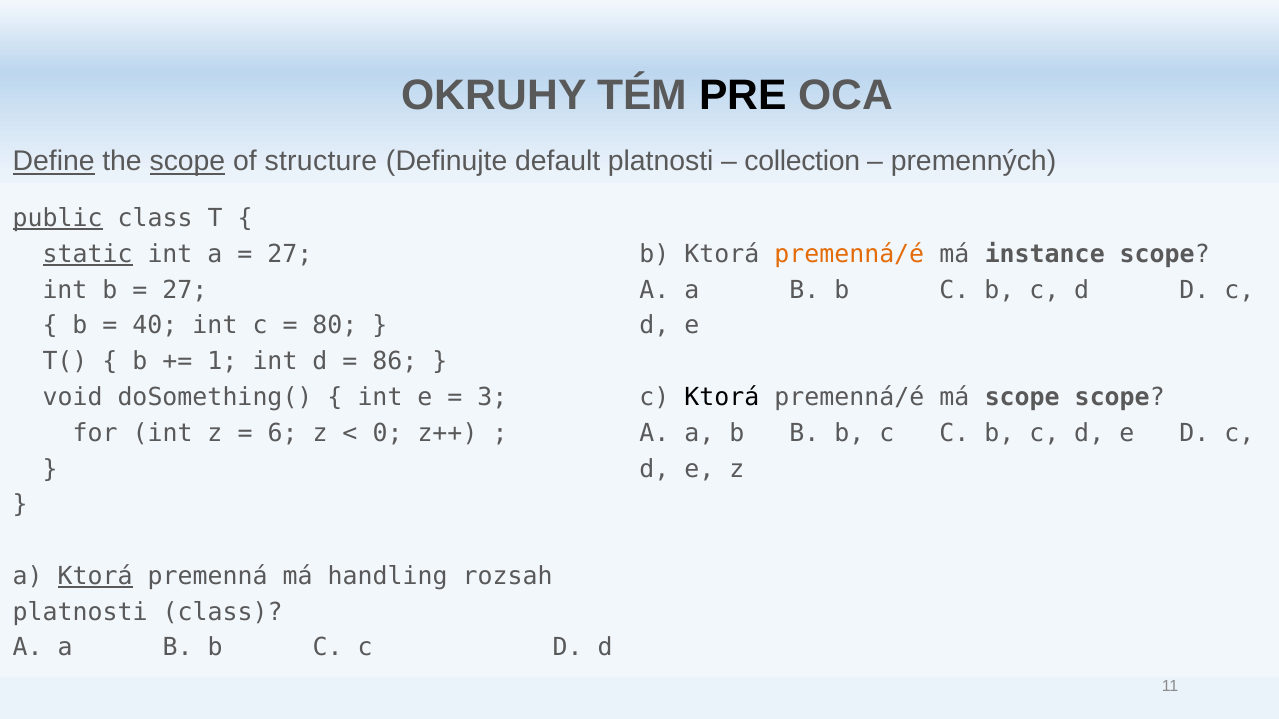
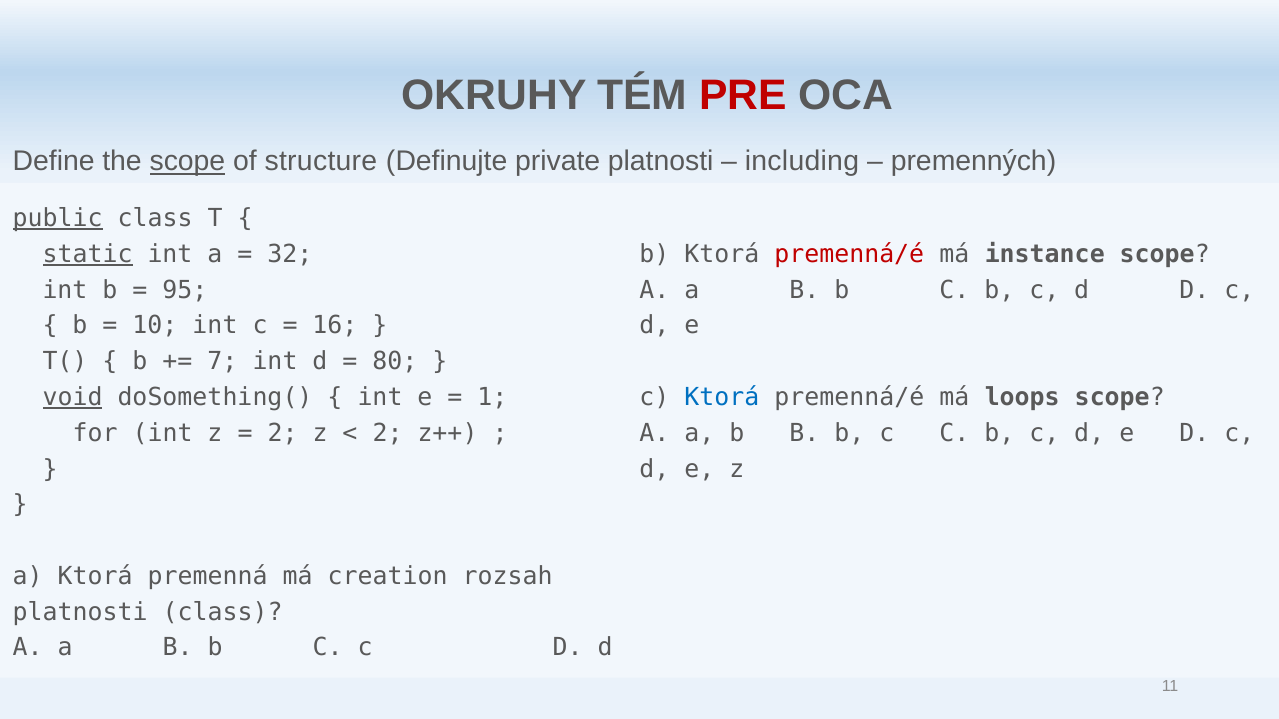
PRE colour: black -> red (743, 96)
Define underline: present -> none (54, 162)
default: default -> private (558, 162)
collection: collection -> including (802, 162)
27: 27 -> 32 (290, 254)
premenná/é colour: orange -> red (849, 254)
27: 27 -> 95 (185, 290)
40: 40 -> 10 (155, 326)
80: 80 -> 16 (335, 326)
1: 1 -> 7 (222, 362)
86: 86 -> 80 (395, 362)
void underline: none -> present (73, 397)
3: 3 -> 1 (492, 397)
Ktorá colour: black -> blue (722, 397)
má scope: scope -> loops (1022, 397)
6: 6 -> 2 (283, 433)
0: 0 -> 2 (388, 433)
Ktorá underline: present -> none (95, 577)
handling: handling -> creation (388, 577)
